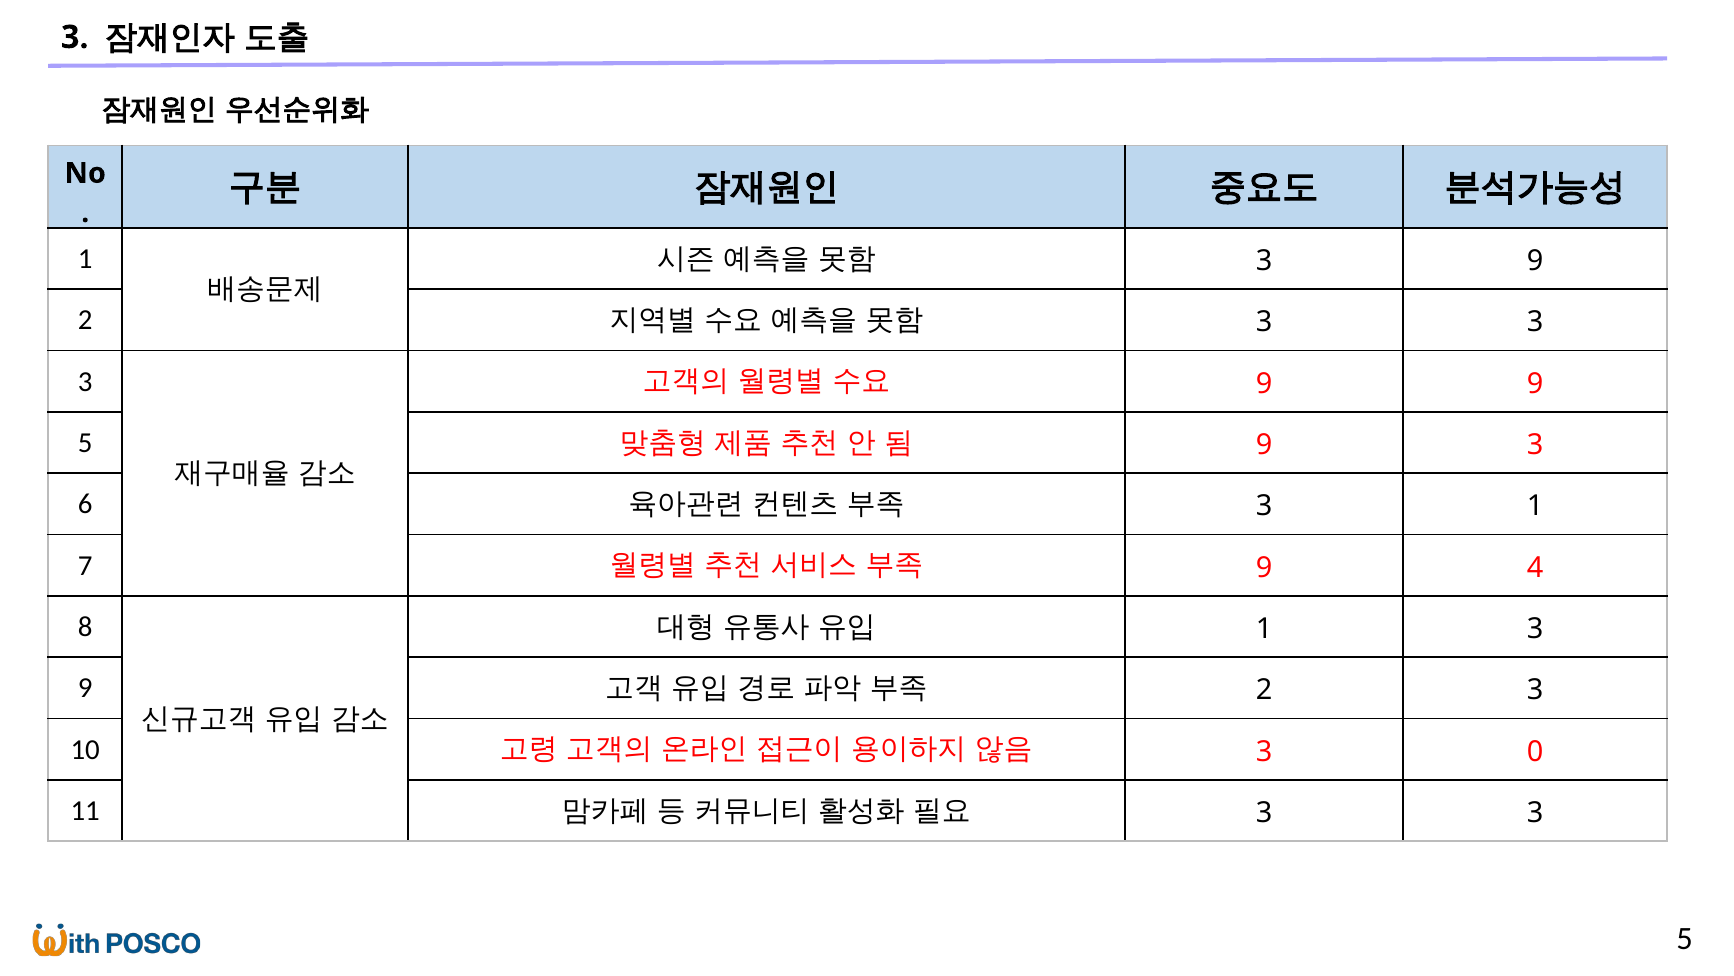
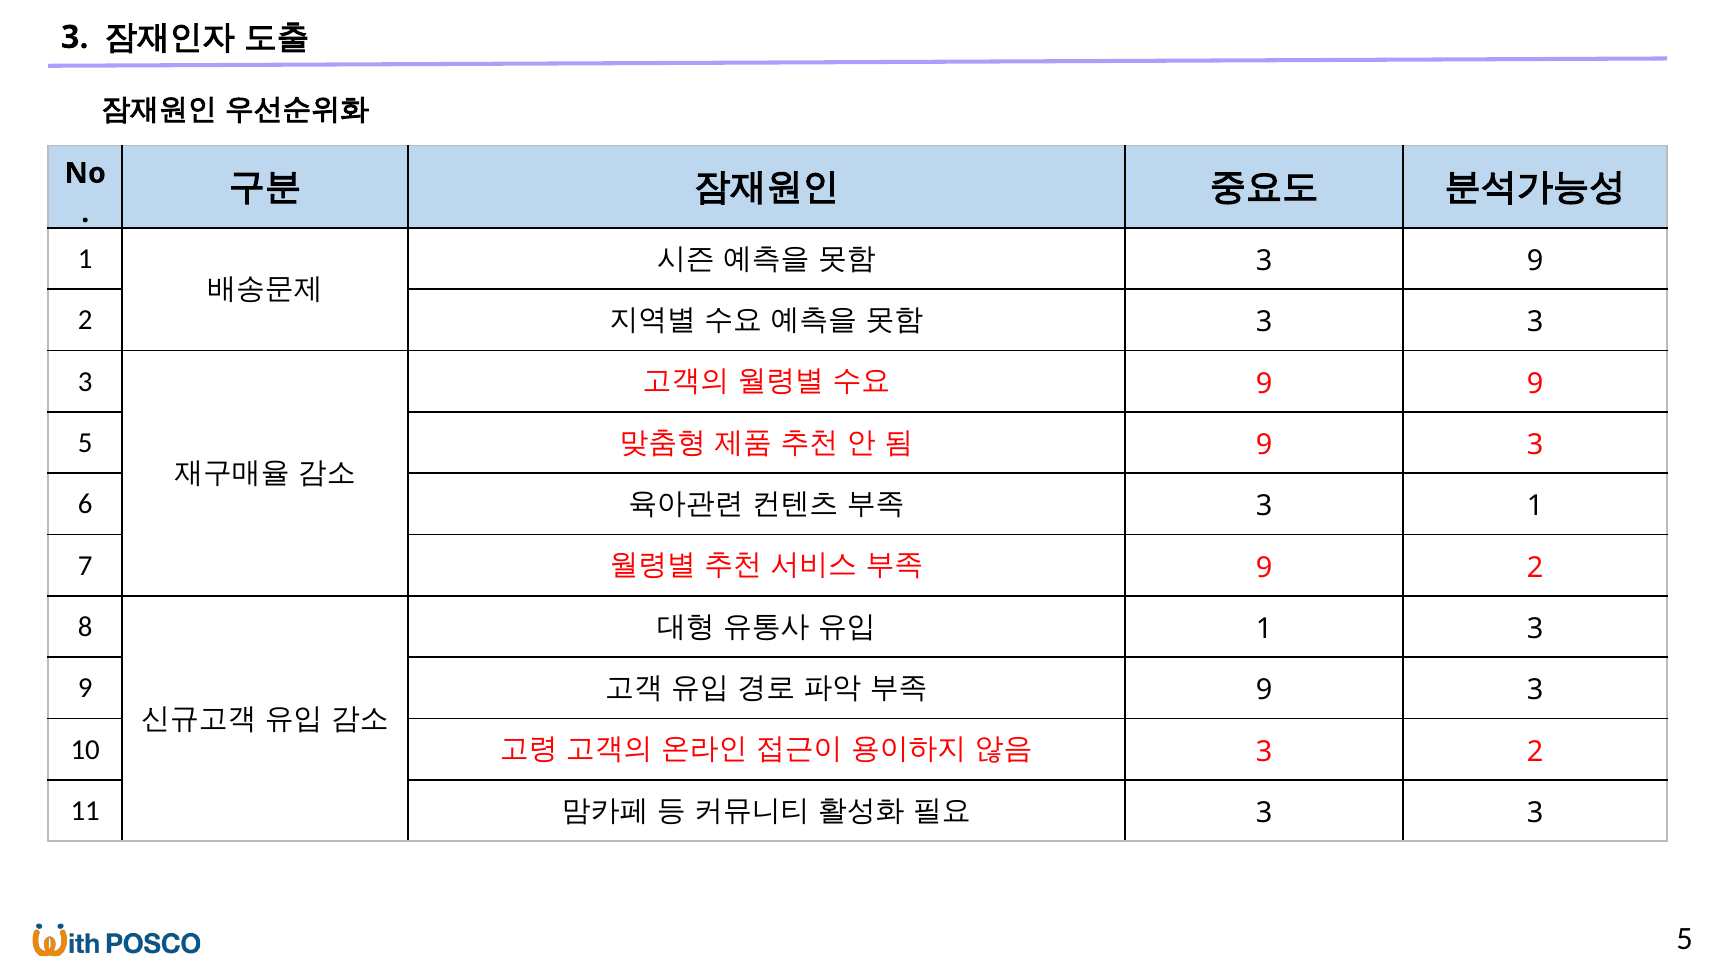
4: 4 -> 2 (1535, 567)
2: 2 -> 9 (1264, 690)
3 0: 0 -> 2 (1535, 751)
